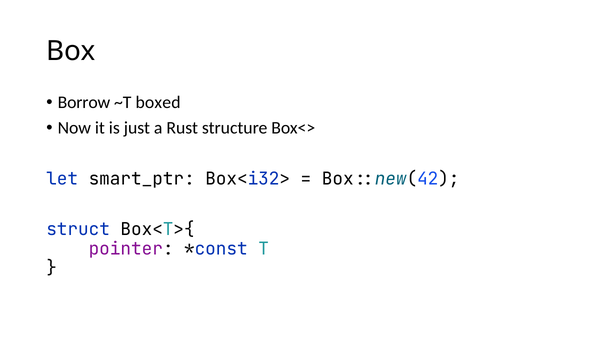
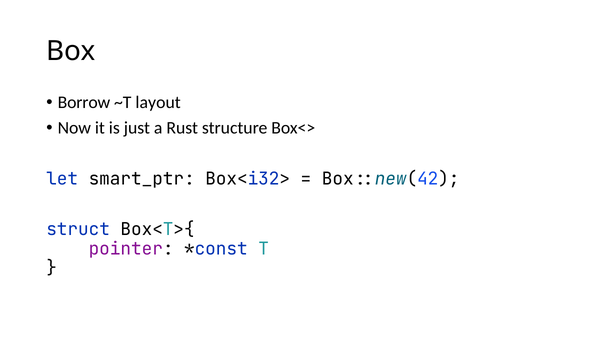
boxed: boxed -> layout (158, 103)
